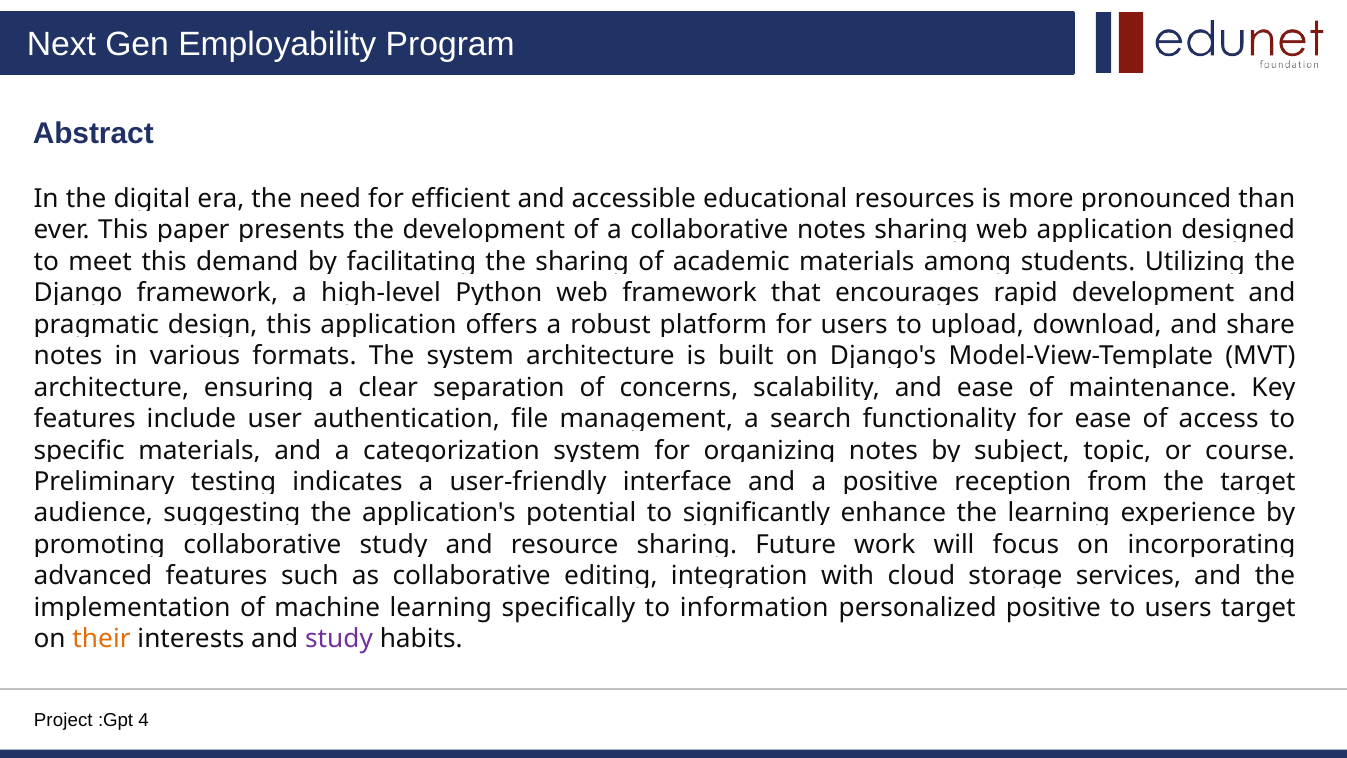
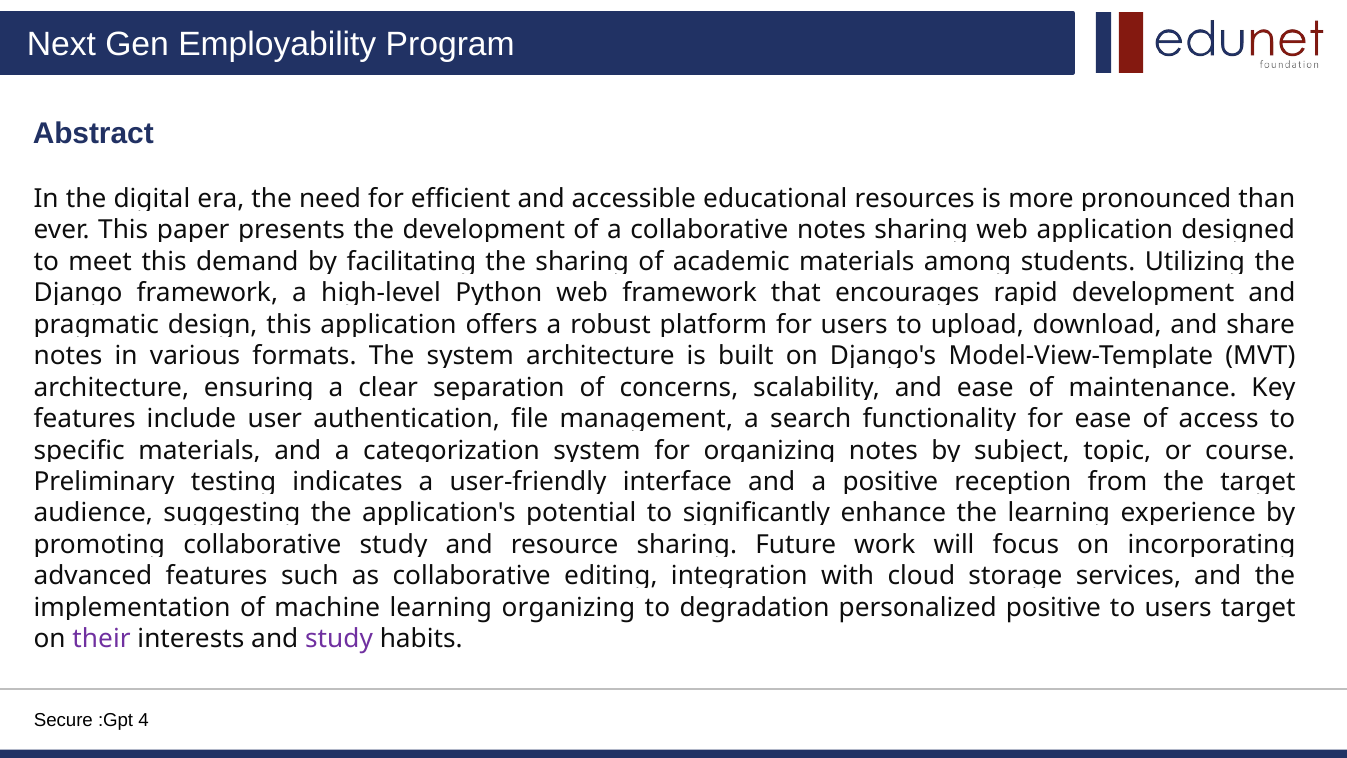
specifically: specifically -> organizing (568, 607)
information: information -> degradation (755, 607)
their colour: orange -> purple (102, 639)
Project: Project -> Secure (63, 720)
